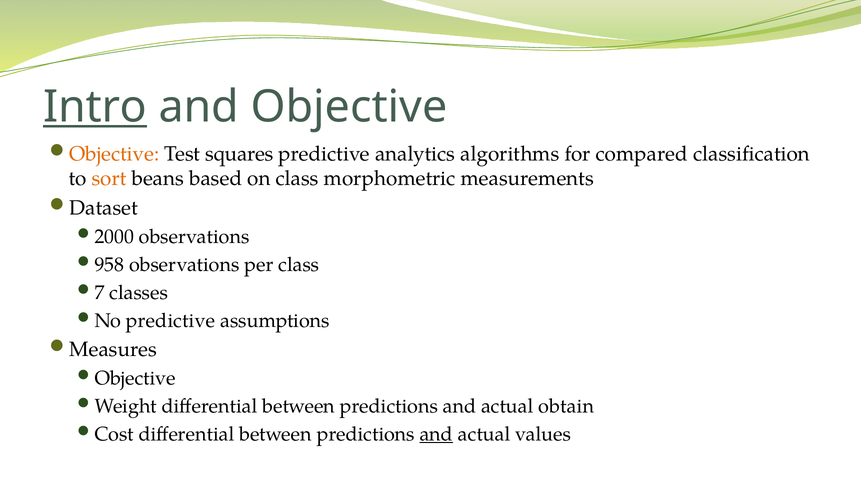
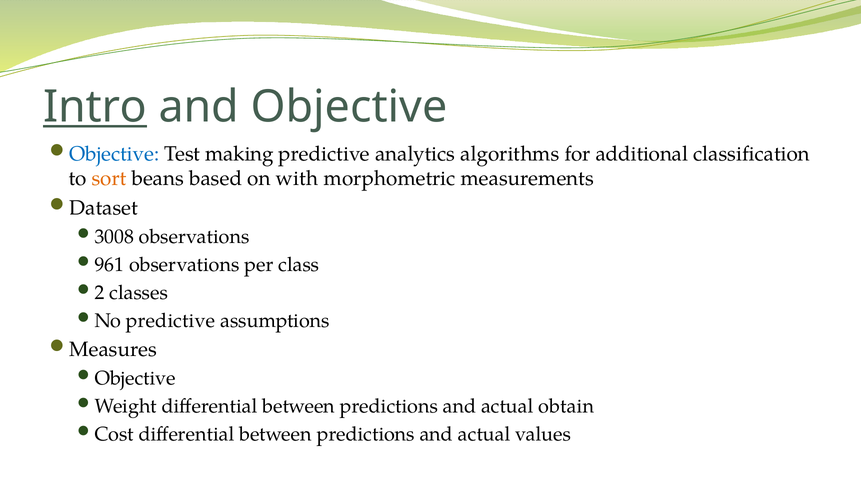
Objective colour: orange -> blue (114, 154)
squares: squares -> making (239, 154)
compared: compared -> additional (642, 154)
on class: class -> with (297, 178)
2000: 2000 -> 3008 (114, 236)
958: 958 -> 961 (109, 264)
7: 7 -> 2 (100, 292)
and underline: present -> none (436, 433)
